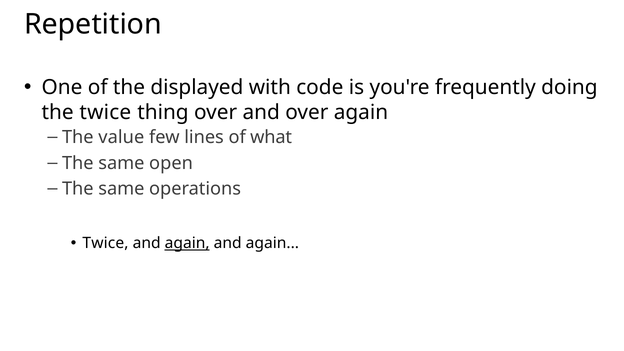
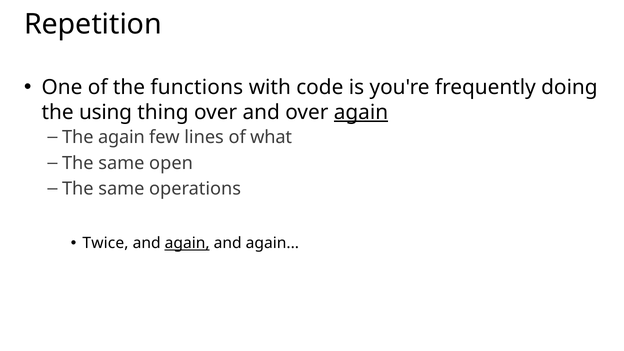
displayed: displayed -> functions (197, 87)
the twice: twice -> using (106, 112)
again underline: none -> present (361, 112)
The value: value -> again (121, 137)
